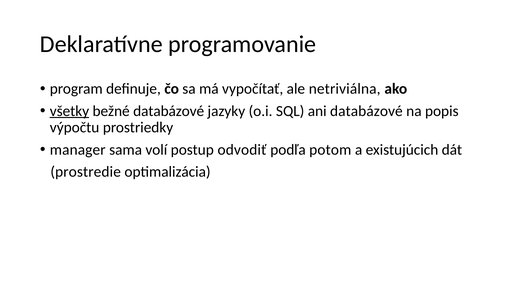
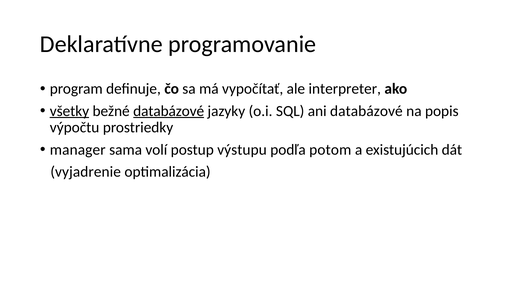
netriviálna: netriviálna -> interpreter (345, 89)
databázové underline: none -> present (169, 111)
odvodiť: odvodiť -> výstupu (242, 149)
prostredie: prostredie -> vyjadrenie (86, 171)
